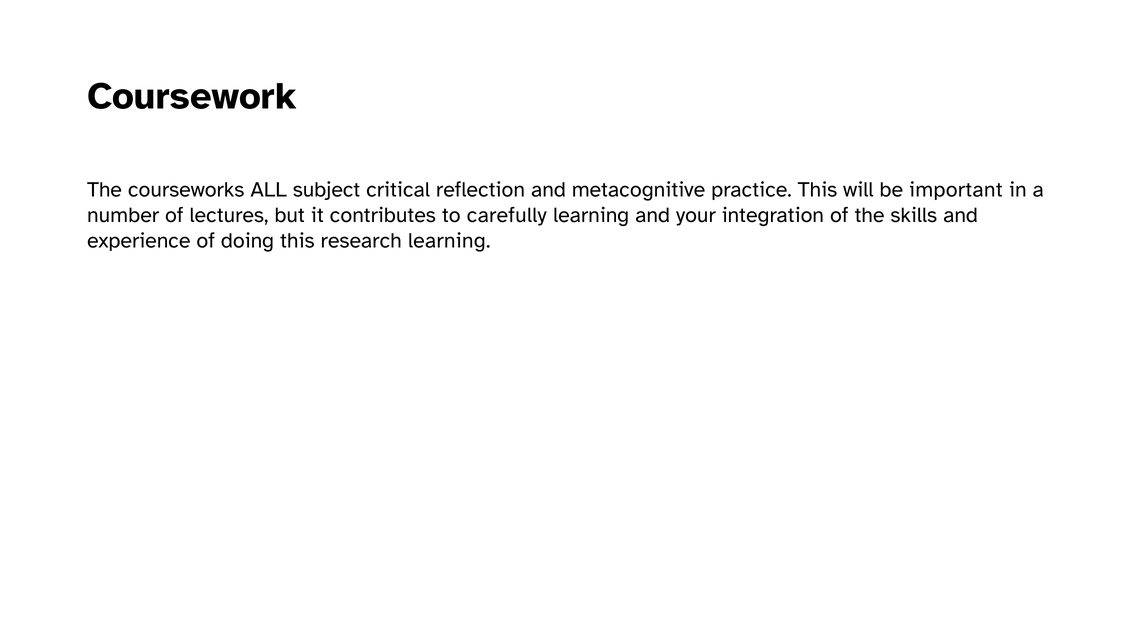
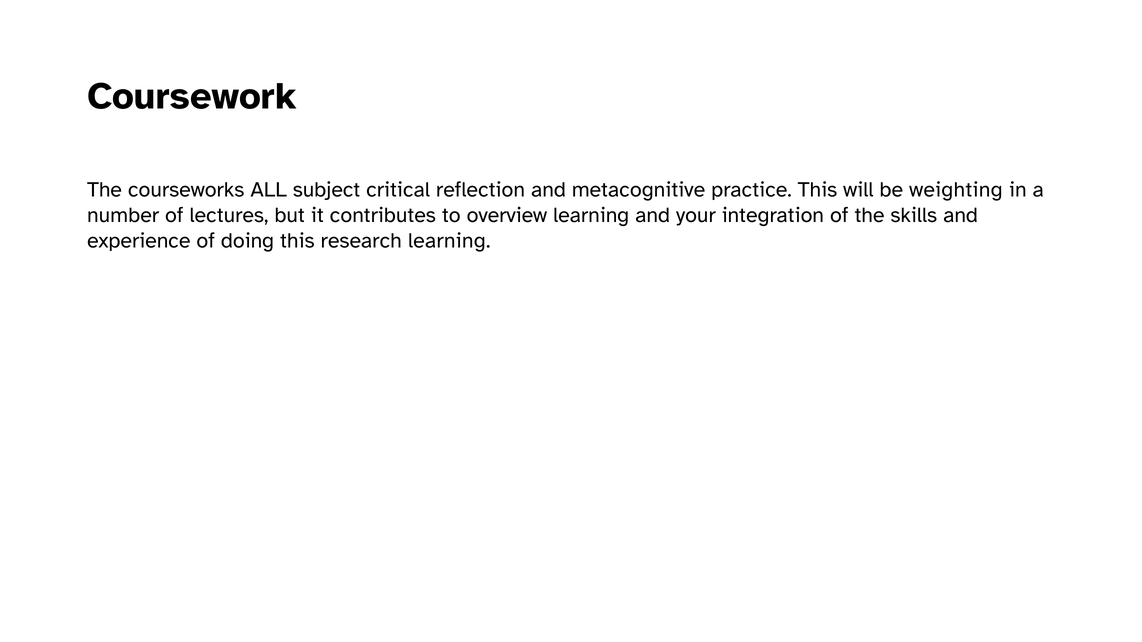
important: important -> weighting (956, 190)
carefully: carefully -> overview (507, 215)
